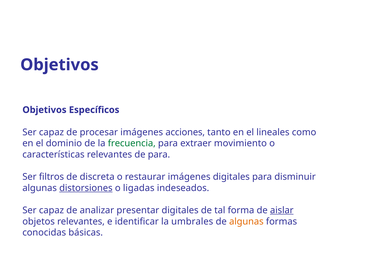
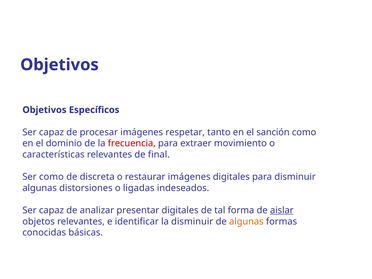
acciones: acciones -> respetar (185, 132)
lineales: lineales -> sanción (273, 132)
frecuencia colour: green -> red (132, 143)
de para: para -> final (159, 155)
Ser filtros: filtros -> como (51, 177)
distorsiones underline: present -> none (86, 188)
la umbrales: umbrales -> disminuir (192, 221)
